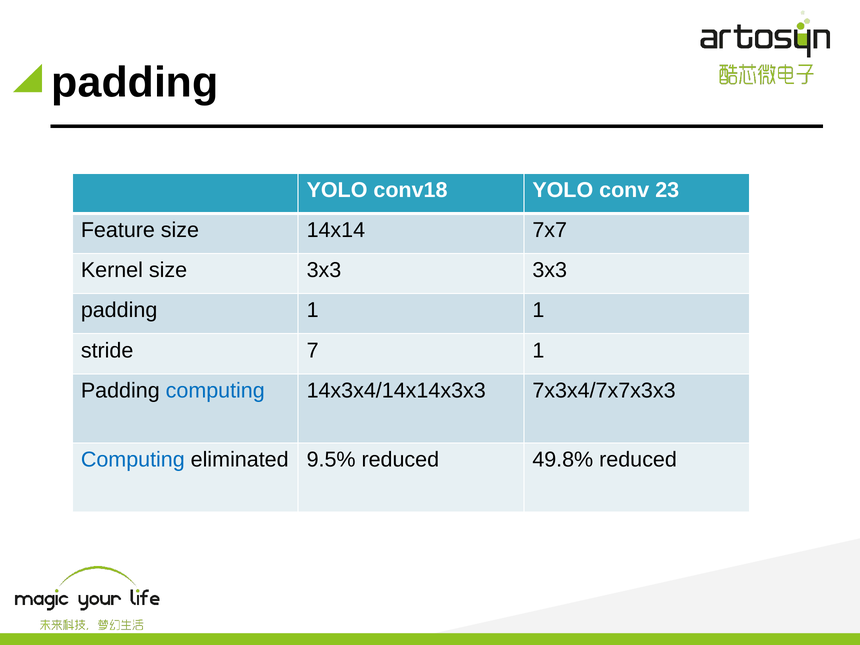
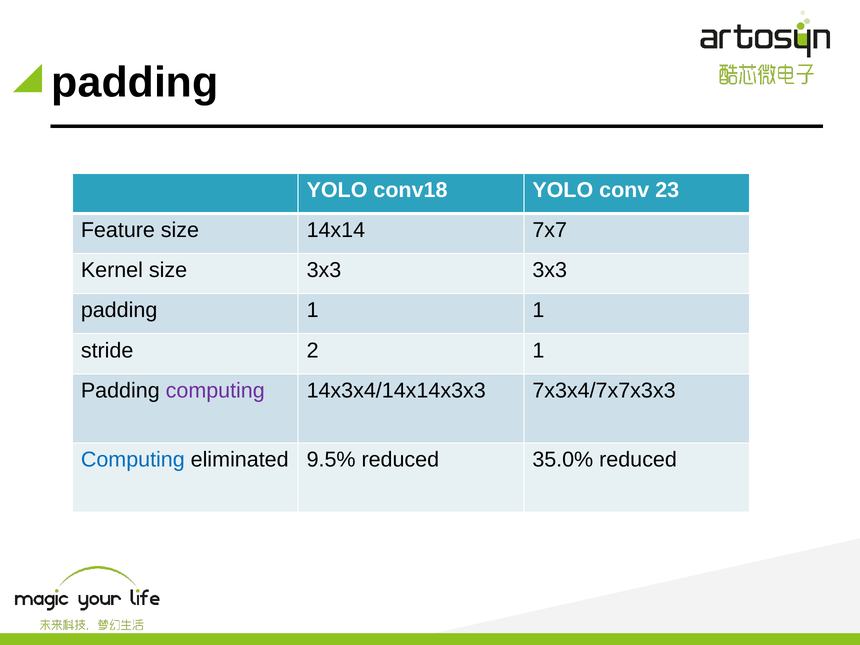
7: 7 -> 2 (313, 350)
computing colour: blue -> purple (215, 391)
49.8%: 49.8% -> 35.0% (563, 460)
